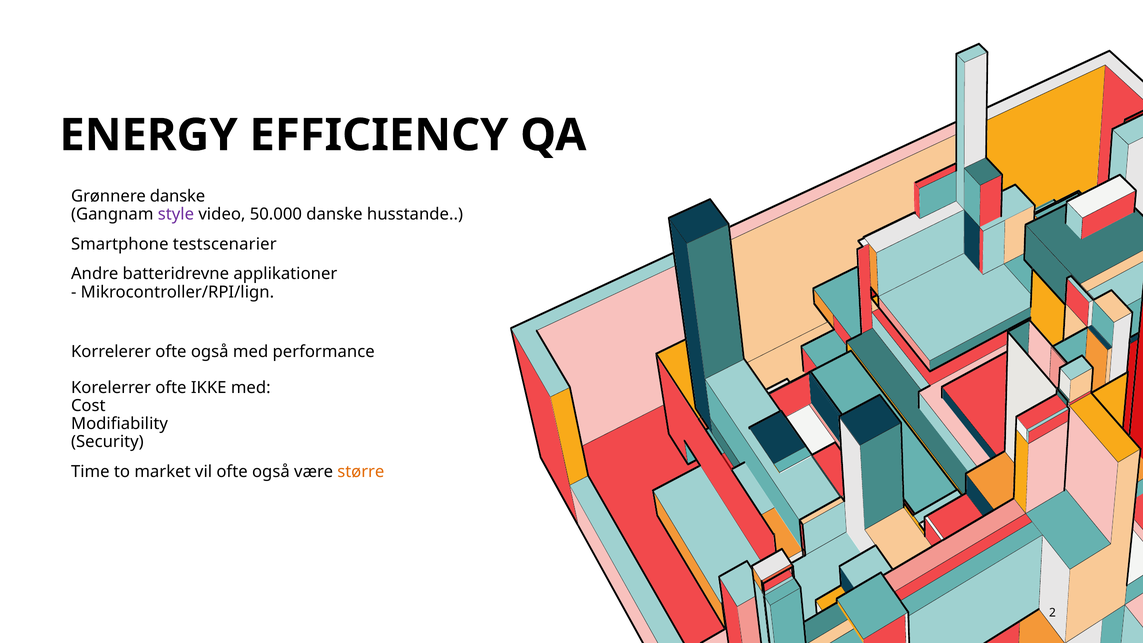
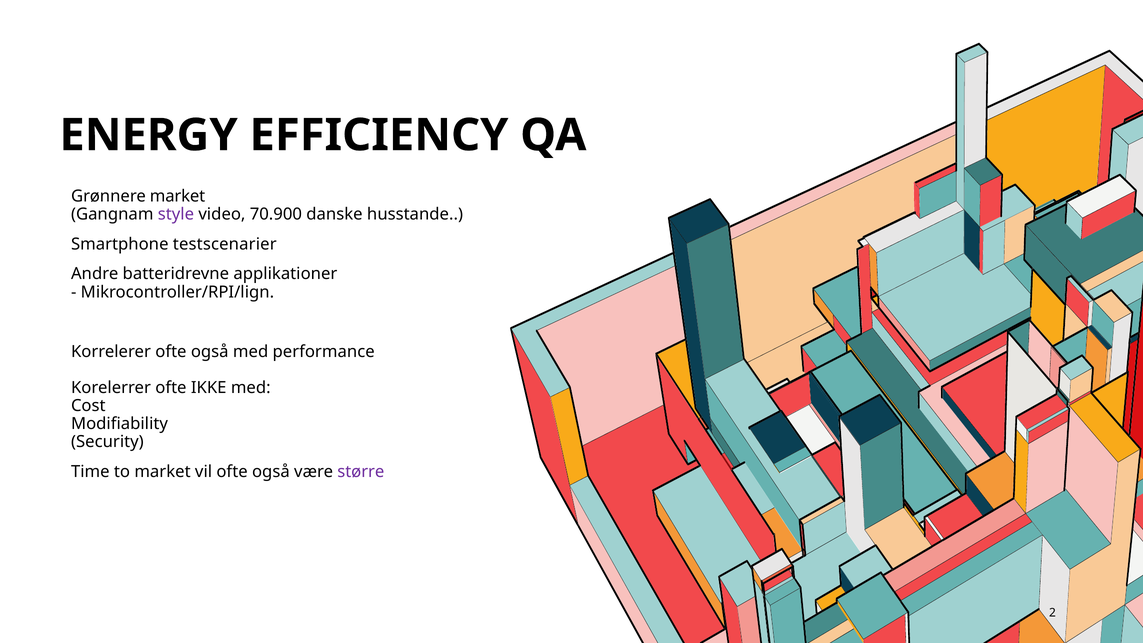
Grønnere danske: danske -> market (178, 196)
50.000: 50.000 -> 70.900 (276, 214)
større colour: orange -> purple (361, 472)
